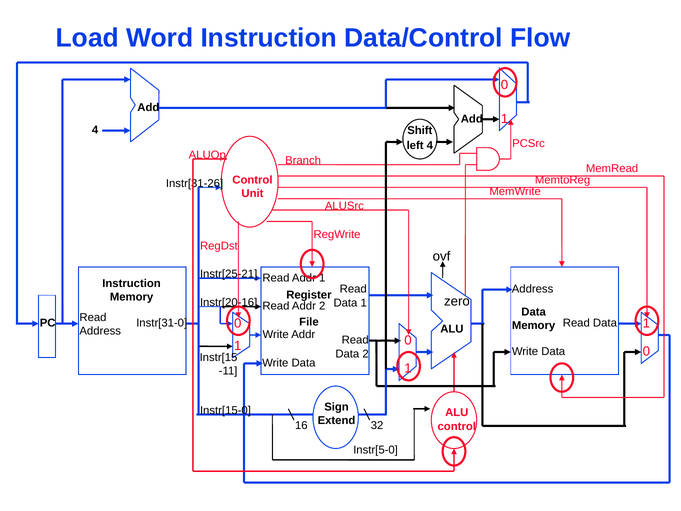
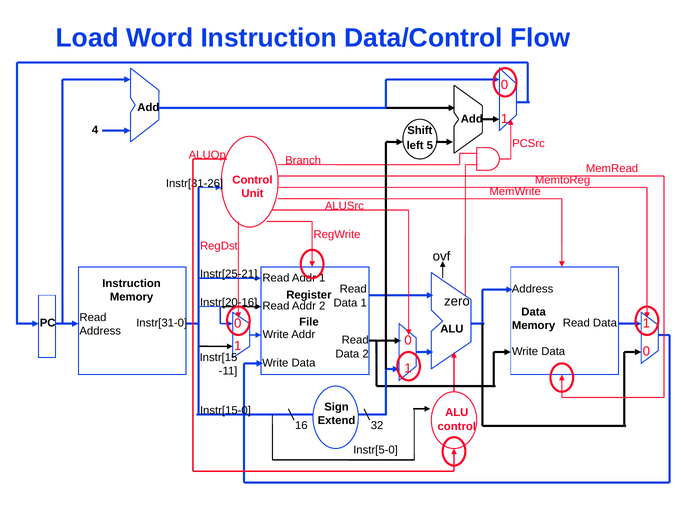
left 4: 4 -> 5 (430, 145)
